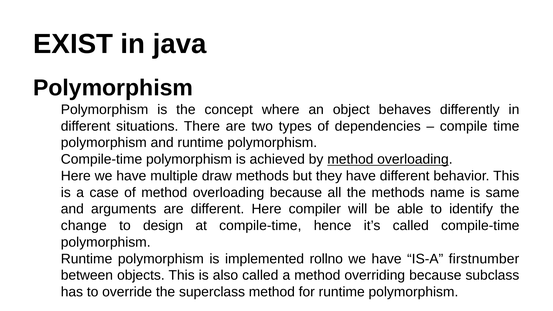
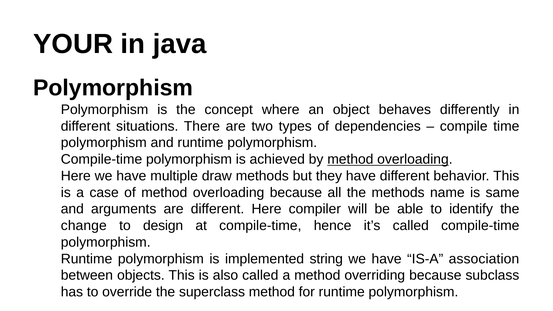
EXIST: EXIST -> YOUR (73, 44)
rollno: rollno -> string (326, 259)
firstnumber: firstnumber -> association (484, 259)
